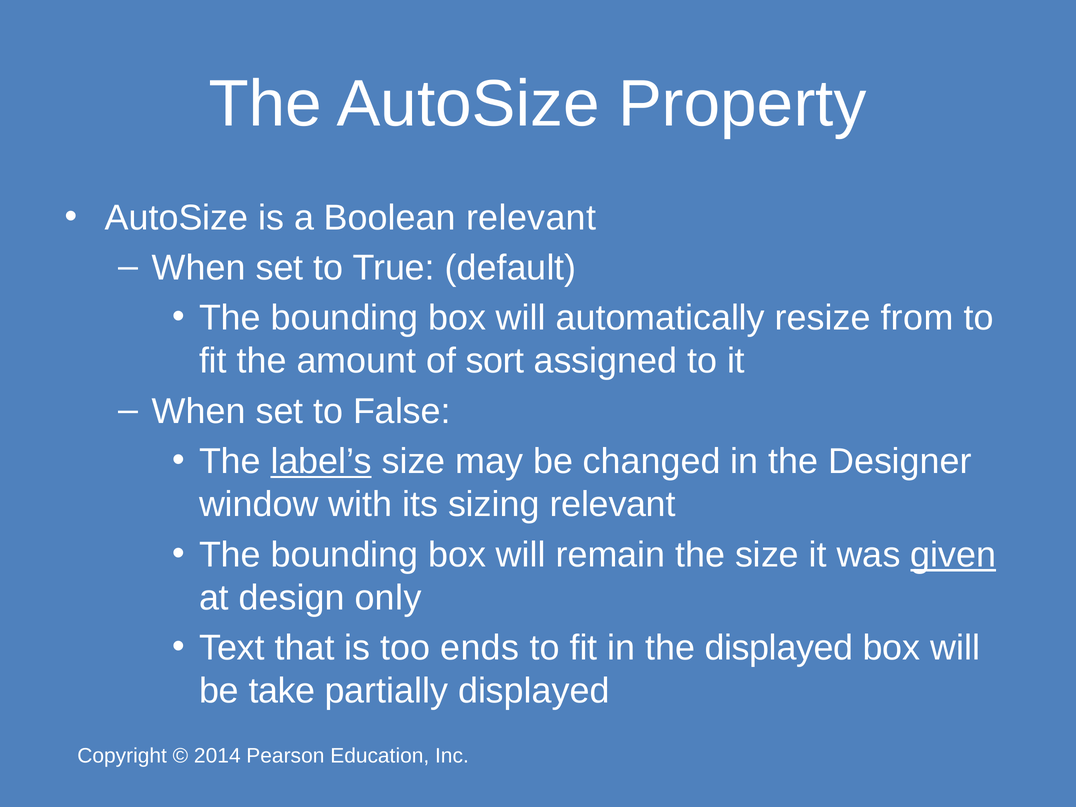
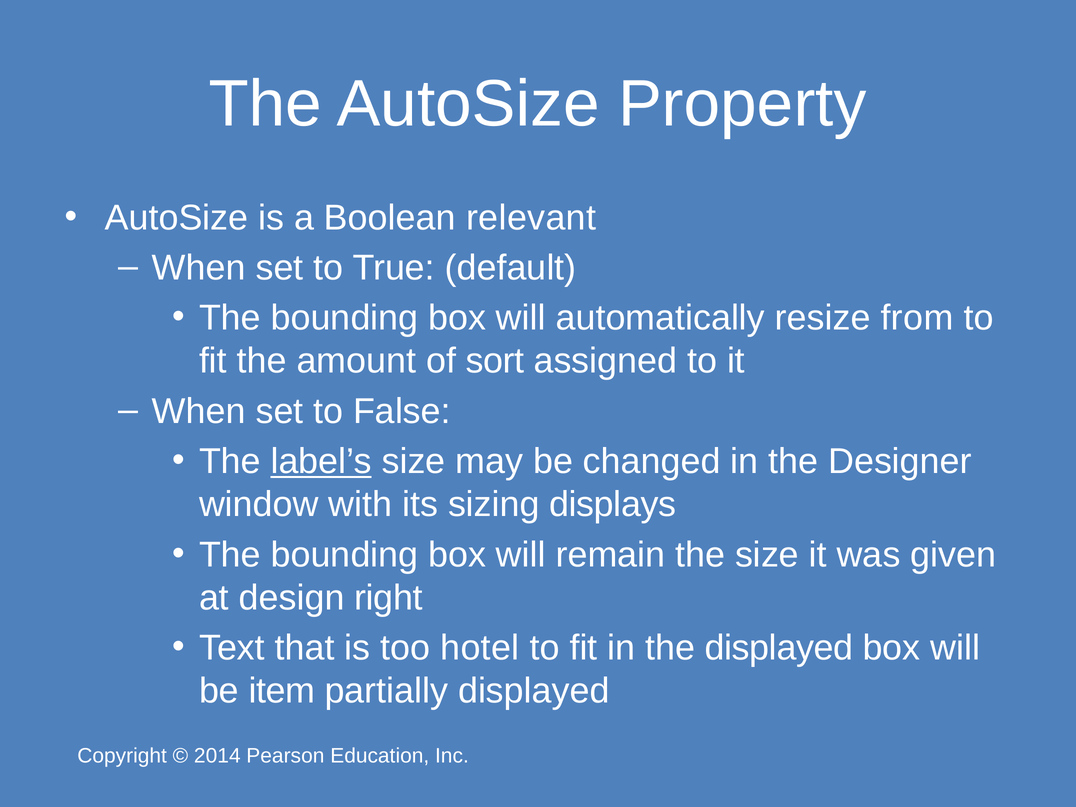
sizing relevant: relevant -> displays (613, 505)
given underline: present -> none (953, 555)
only: only -> right (388, 598)
ends: ends -> hotel (480, 648)
take: take -> item (282, 691)
